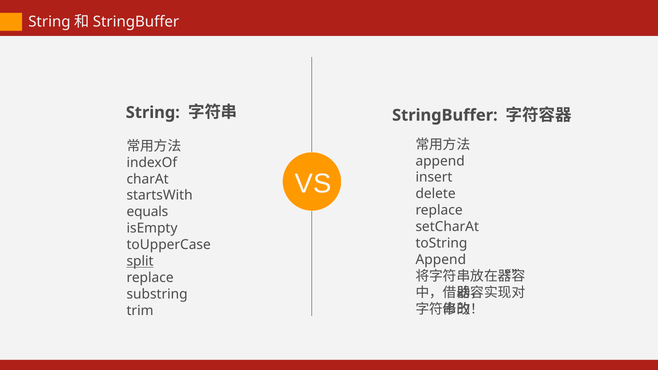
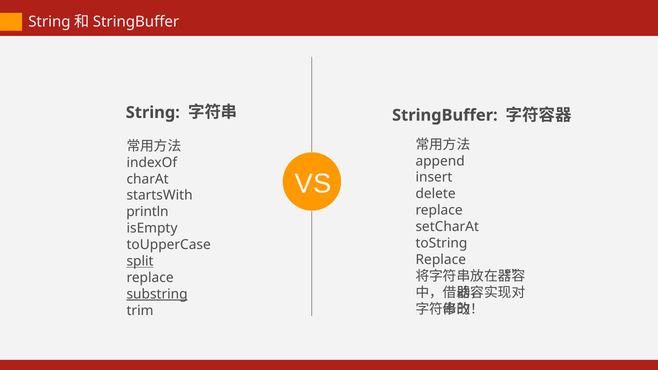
equals: equals -> println (147, 212)
Append: Append -> Replace (441, 260)
substring underline: none -> present (157, 294)
